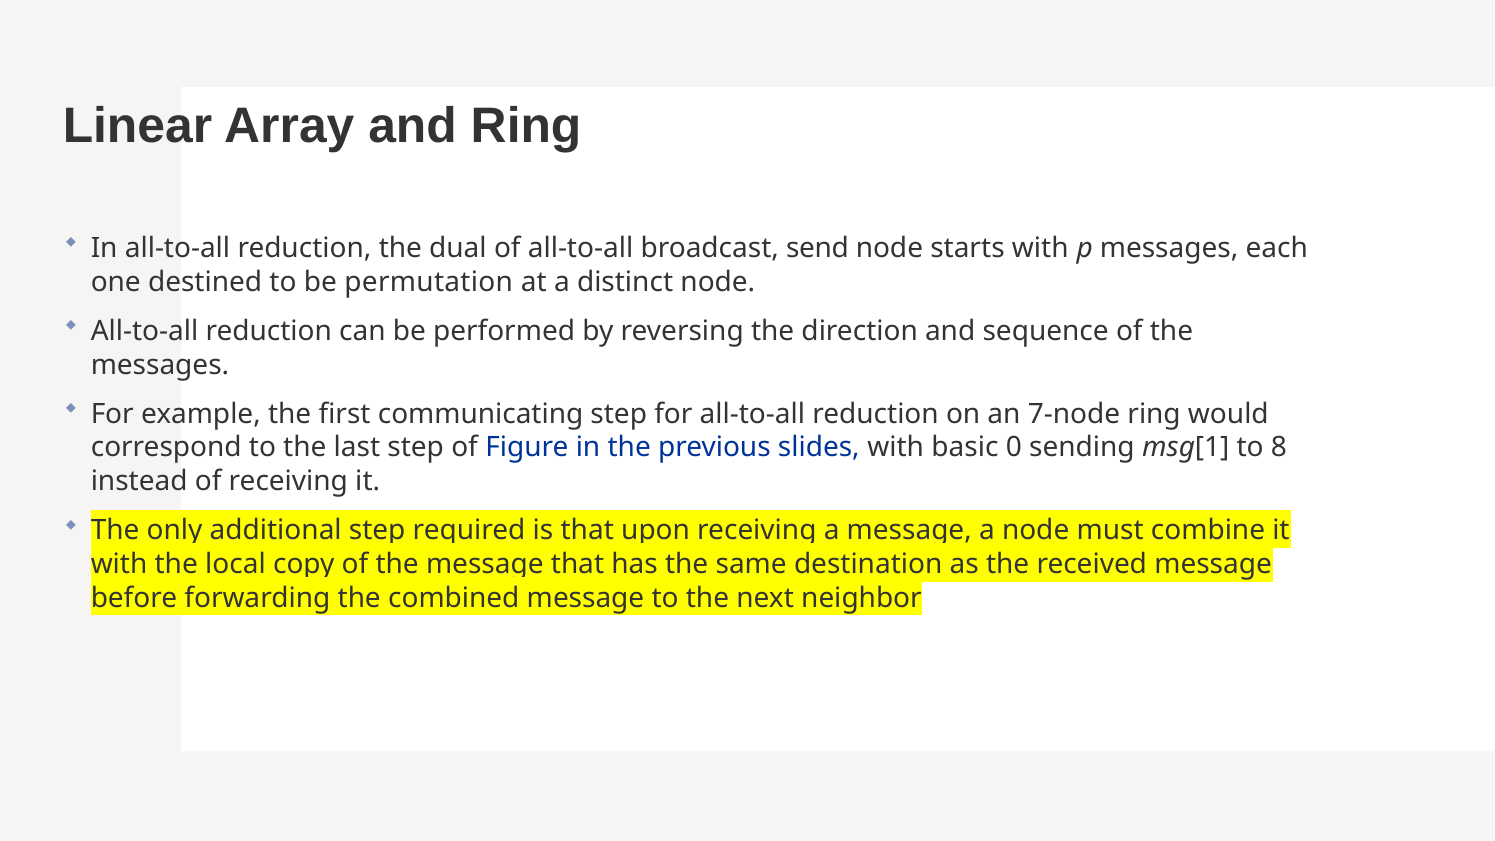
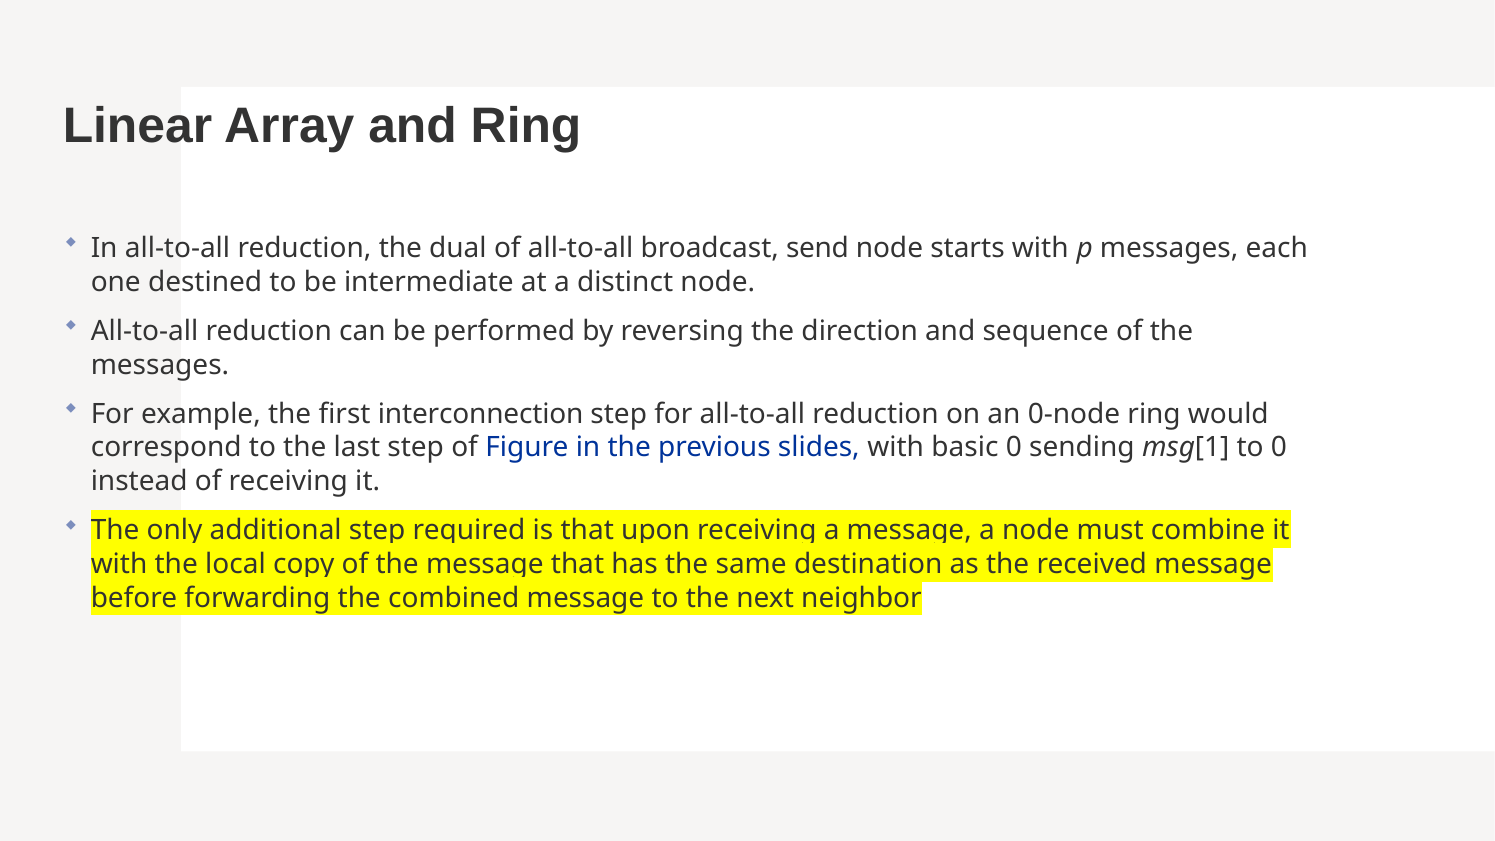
permutation: permutation -> intermediate (429, 282)
communicating: communicating -> interconnection (481, 414)
7-node: 7-node -> 0-node (1074, 414)
to 8: 8 -> 0 (1279, 448)
